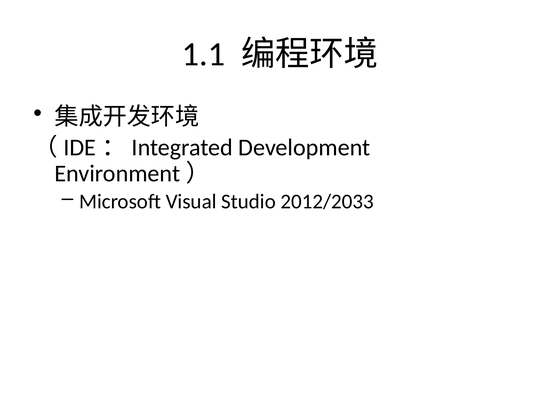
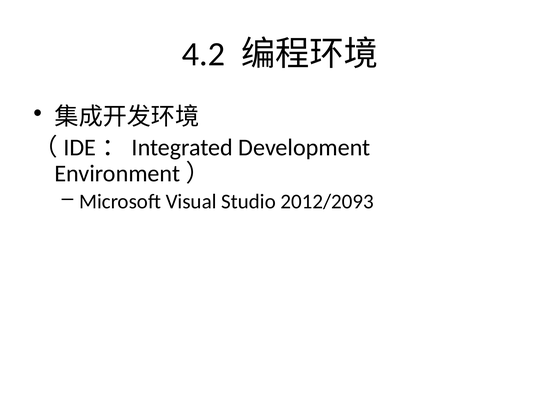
1.1: 1.1 -> 4.2 (203, 54)
2012/2033: 2012/2033 -> 2012/2093 (327, 201)
